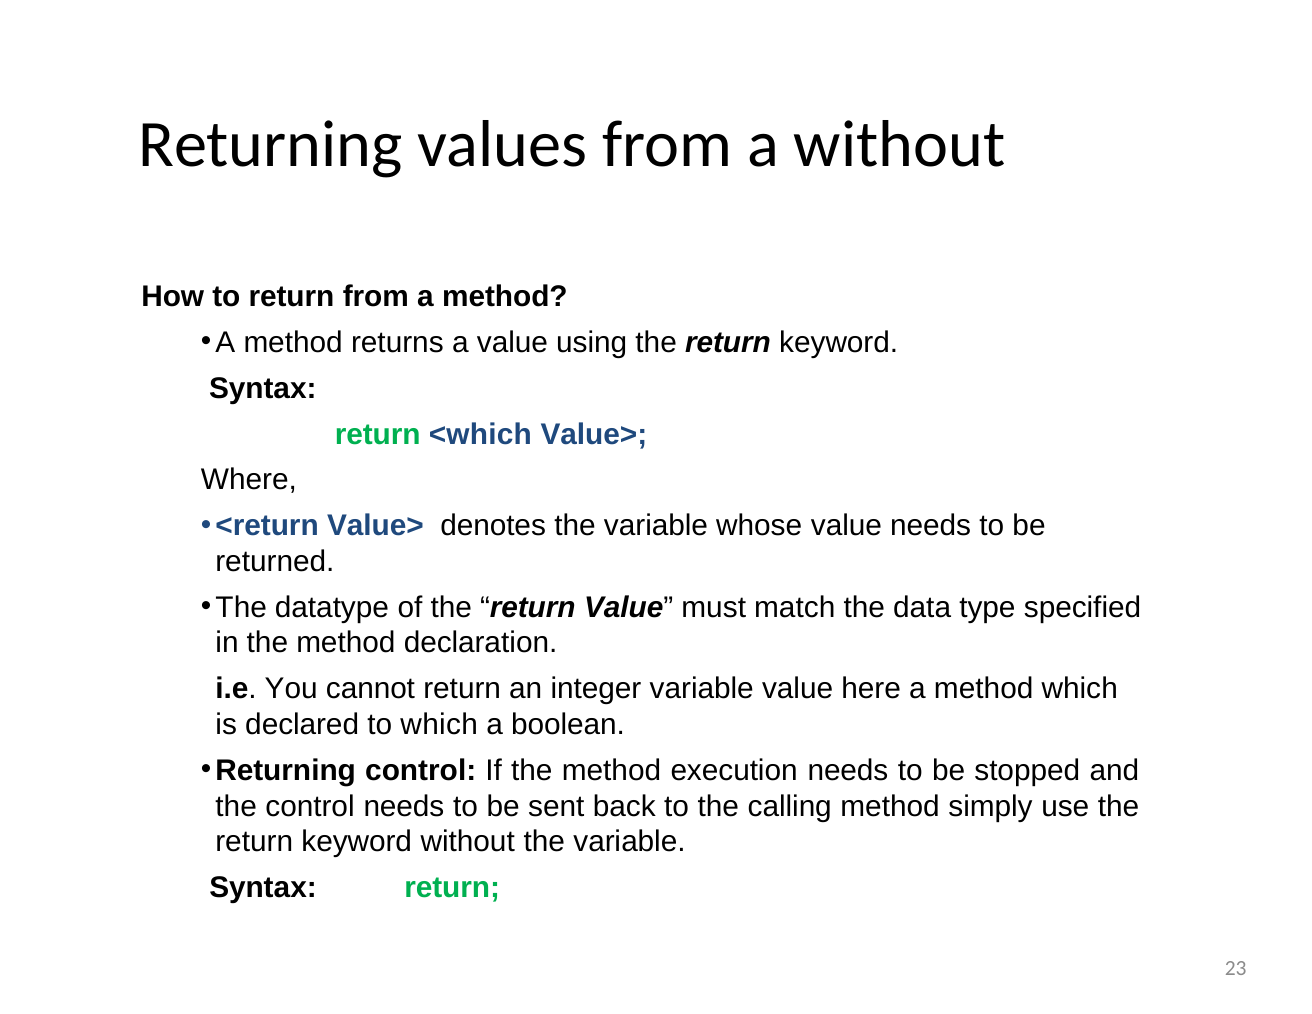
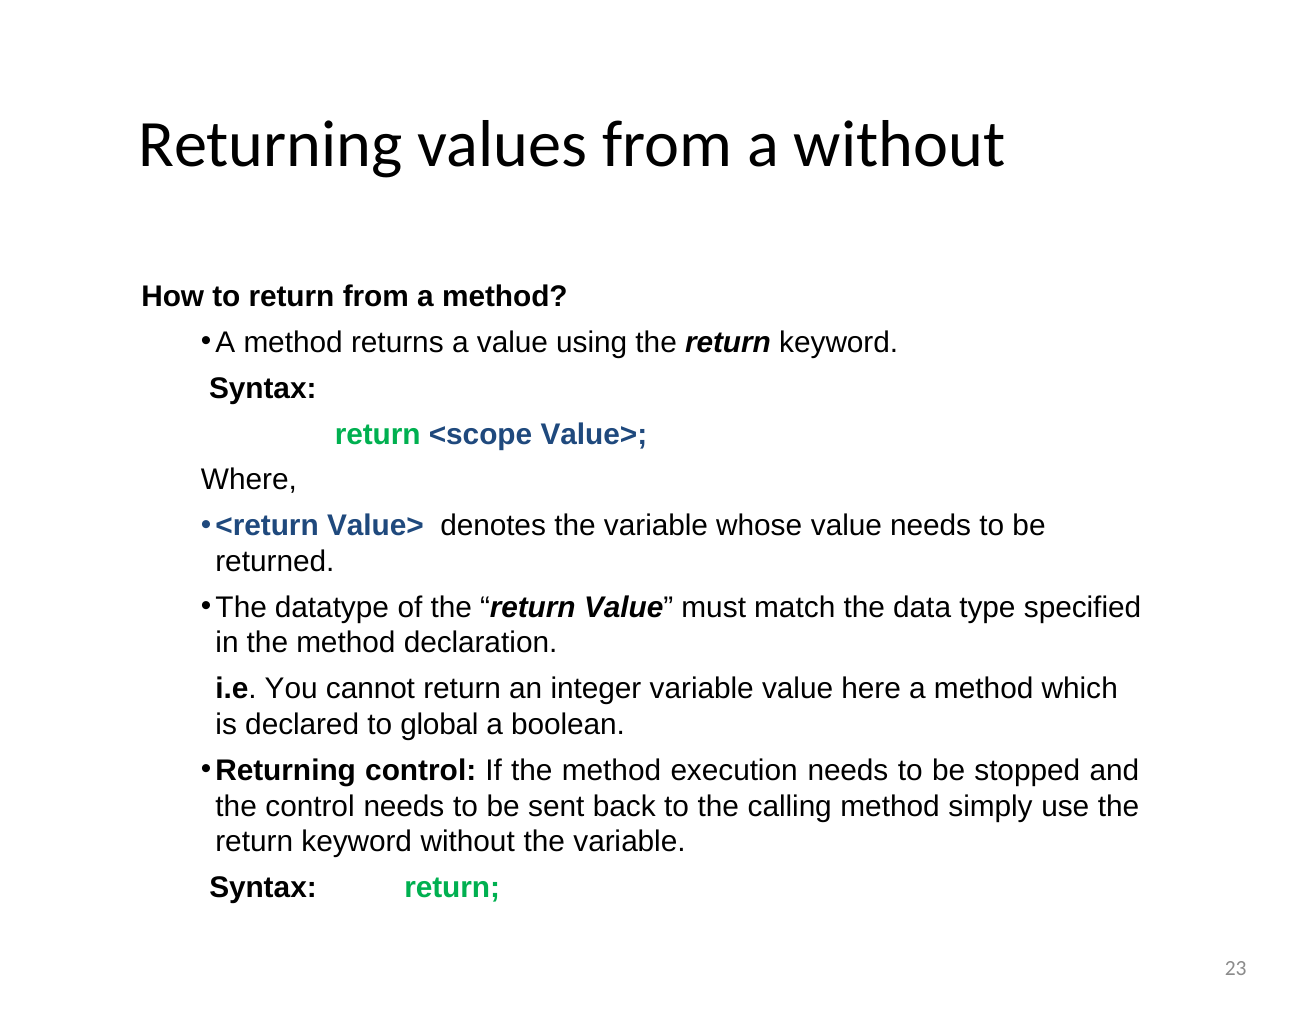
<which: <which -> <scope (481, 434)
to which: which -> global (439, 725)
